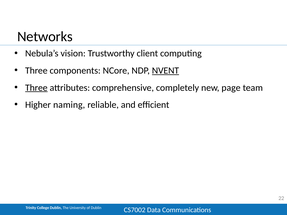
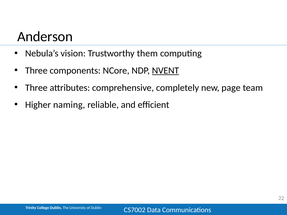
Networks: Networks -> Anderson (45, 37)
client: client -> them (147, 53)
Three underline: present -> none (36, 88)
